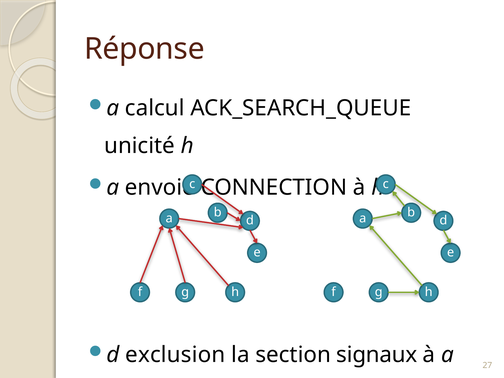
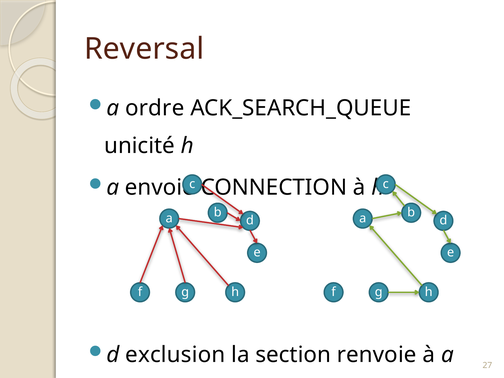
Réponse: Réponse -> Reversal (144, 49)
calcul: calcul -> ordre (155, 108)
signaux: signaux -> renvoie (377, 355)
